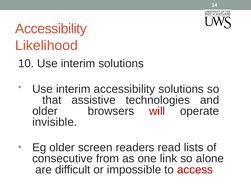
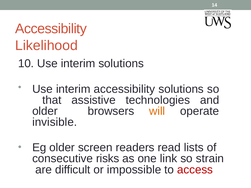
will colour: red -> orange (157, 111)
from: from -> risks (108, 159)
alone: alone -> strain (210, 159)
